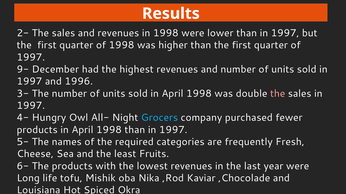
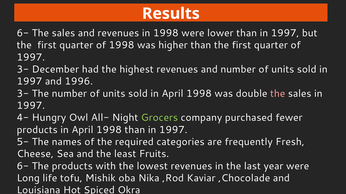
2-: 2- -> 6- (23, 33)
9-: 9- -> 3- (23, 70)
Grocers colour: light blue -> light green (159, 118)
